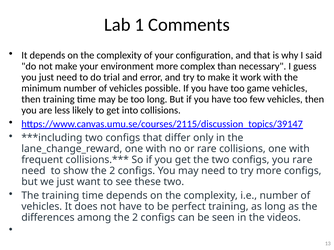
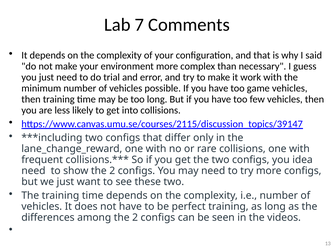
1: 1 -> 7 (139, 25)
you rare: rare -> idea (303, 160)
